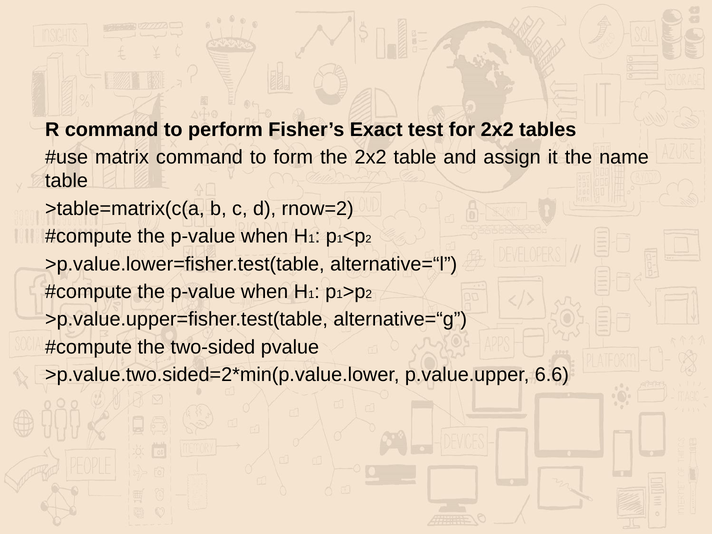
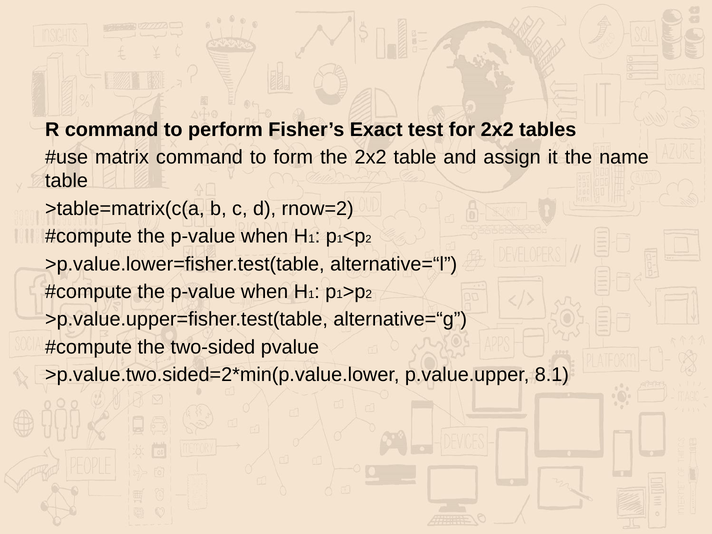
6.6: 6.6 -> 8.1 (552, 375)
